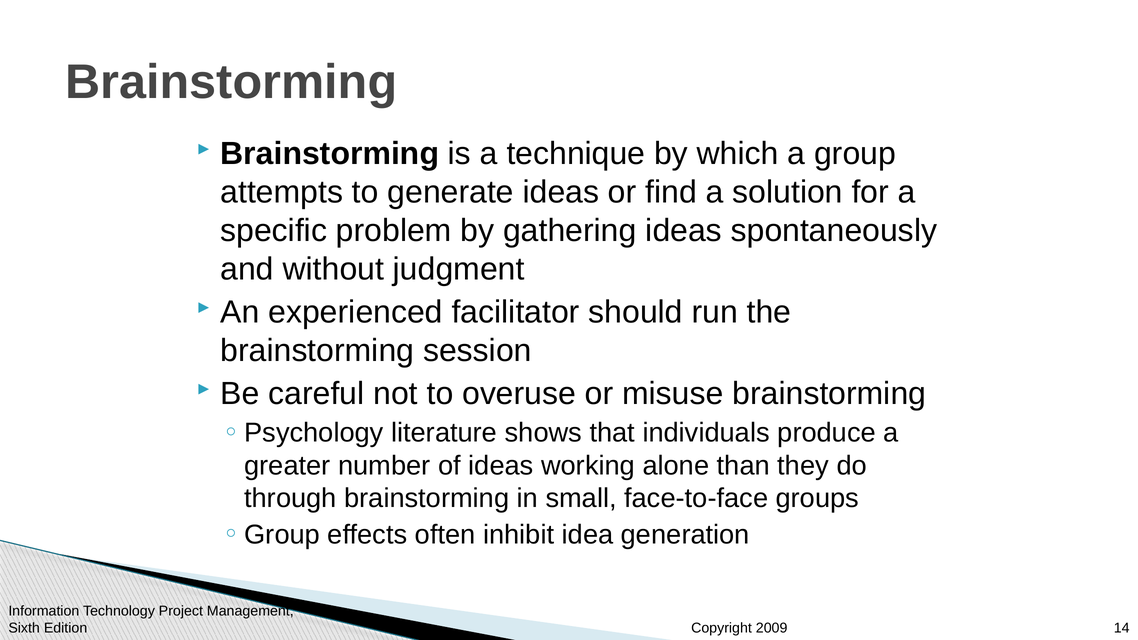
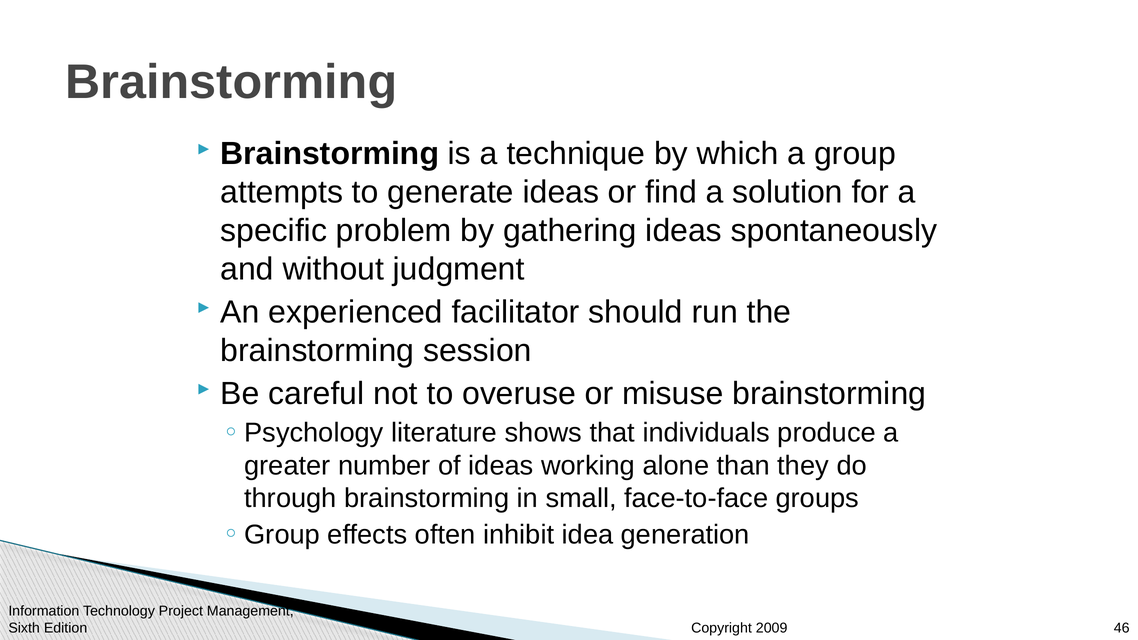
14: 14 -> 46 (1122, 628)
